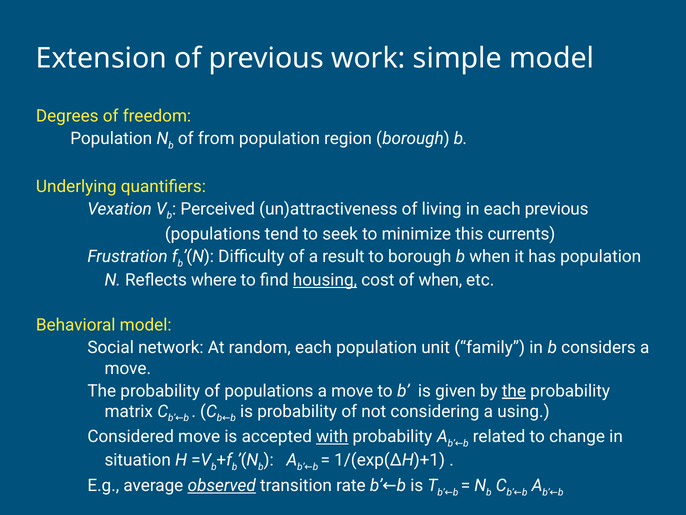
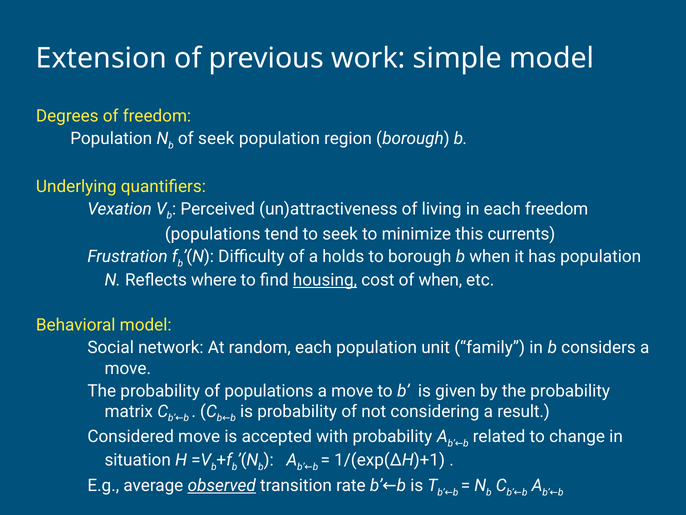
of from: from -> seek (216, 138)
each previous: previous -> freedom (557, 209)
result: result -> holds (343, 257)
the underline: present -> none (514, 390)
using: using -> result (524, 411)
with underline: present -> none (332, 436)
